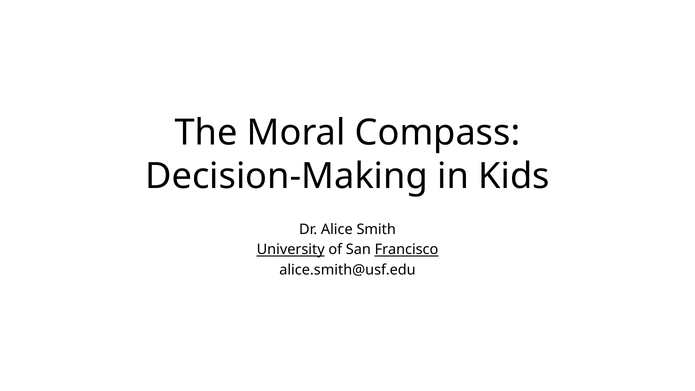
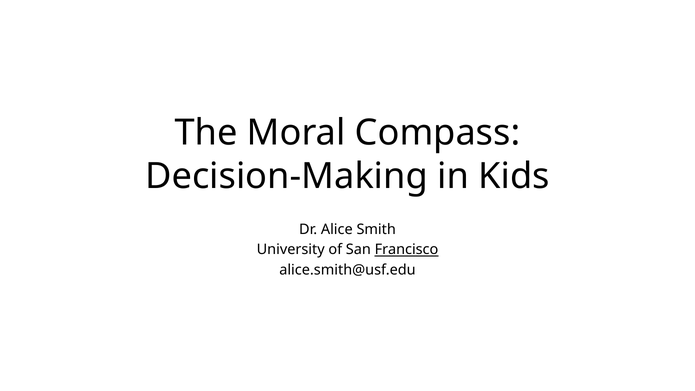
University underline: present -> none (291, 250)
